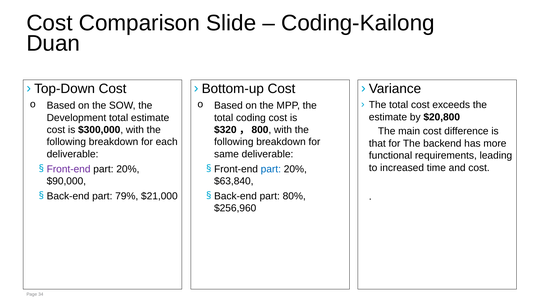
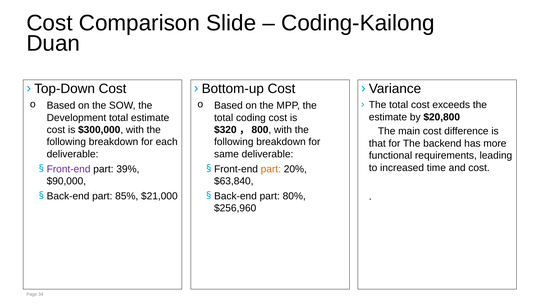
20%: 20% -> 39% (128, 169)
part colour: blue -> orange (271, 169)
79%: 79% -> 85% (127, 196)
